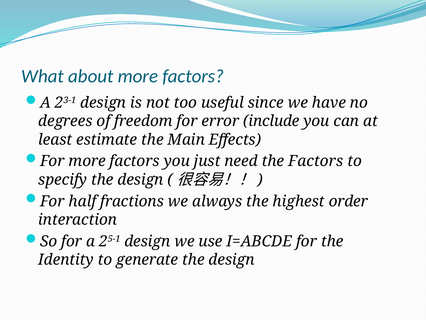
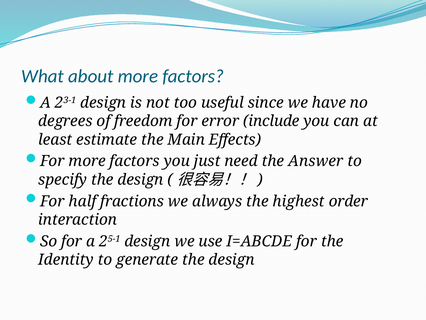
the Factors: Factors -> Answer (316, 161)
